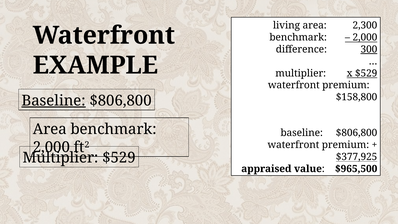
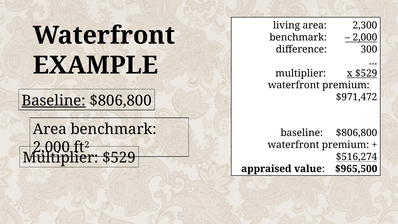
300 underline: present -> none (369, 49)
$158,800: $158,800 -> $971,472 (357, 97)
$377,925: $377,925 -> $516,274 (357, 157)
